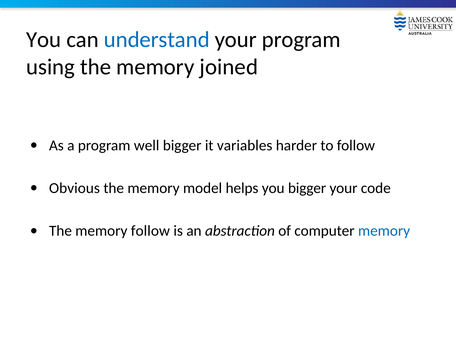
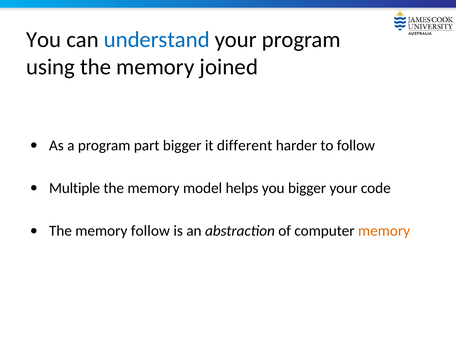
well: well -> part (147, 145)
variables: variables -> different (245, 145)
Obvious: Obvious -> Multiple (75, 188)
memory colour: blue -> orange (384, 231)
